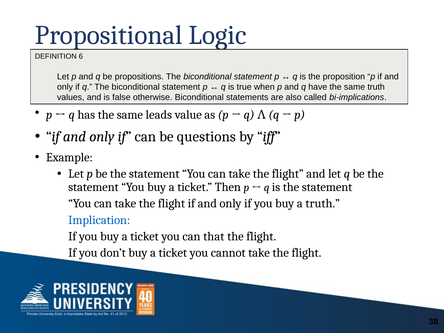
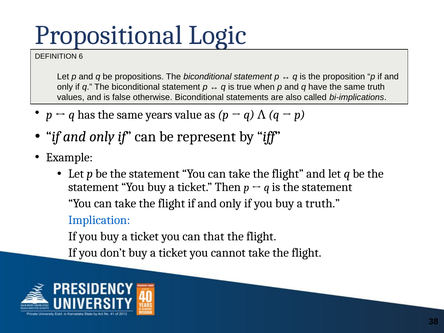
leads: leads -> years (159, 115)
questions: questions -> represent (206, 137)
